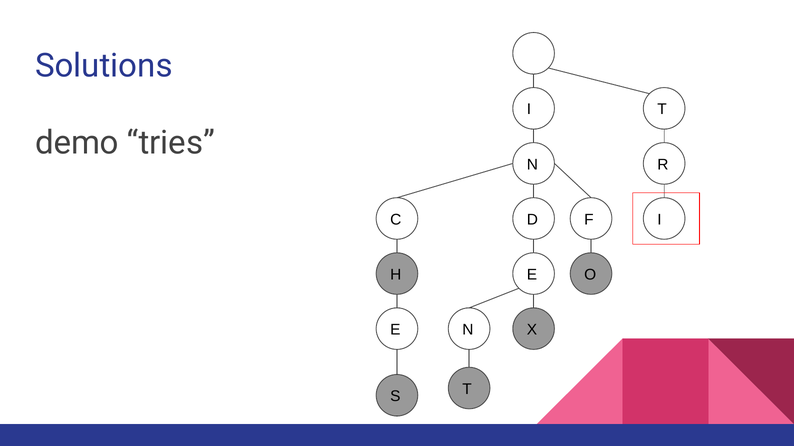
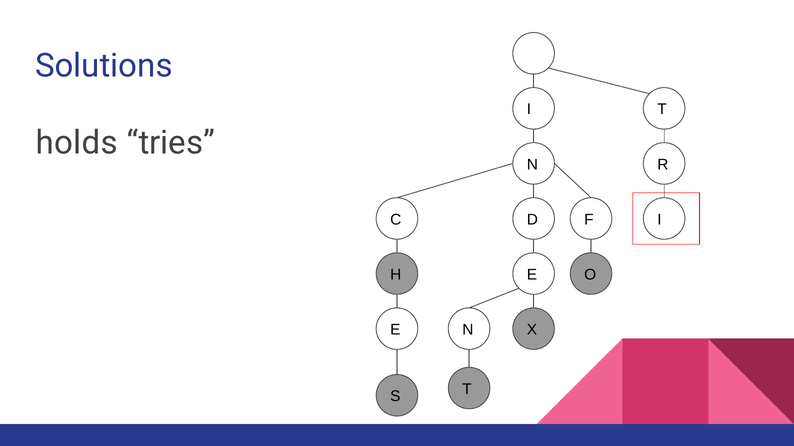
demo: demo -> holds (77, 143)
